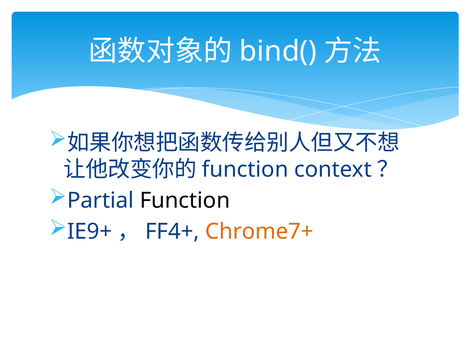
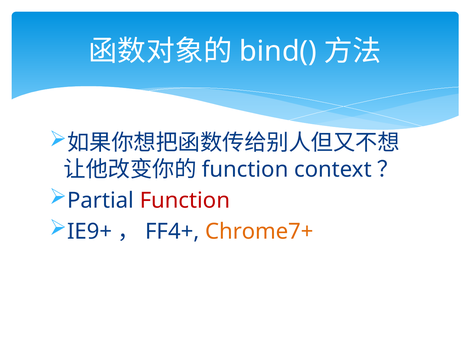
Function colour: black -> red (185, 201)
